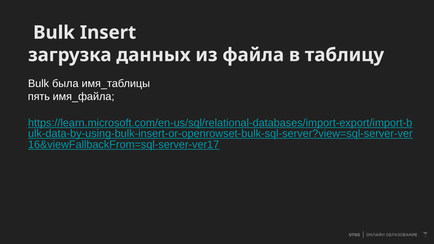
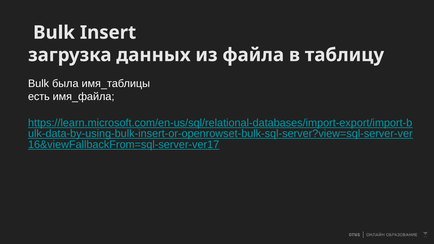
пять: пять -> есть (39, 97)
